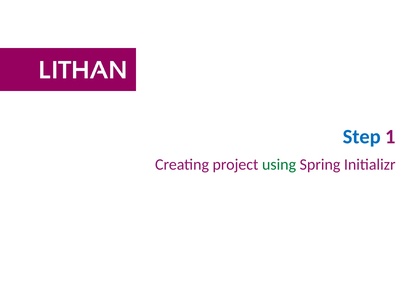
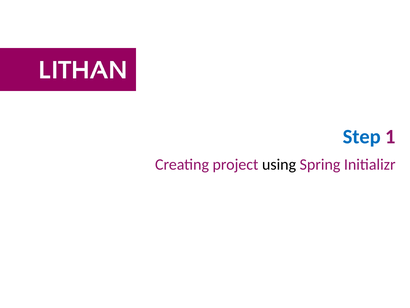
using colour: green -> black (279, 164)
